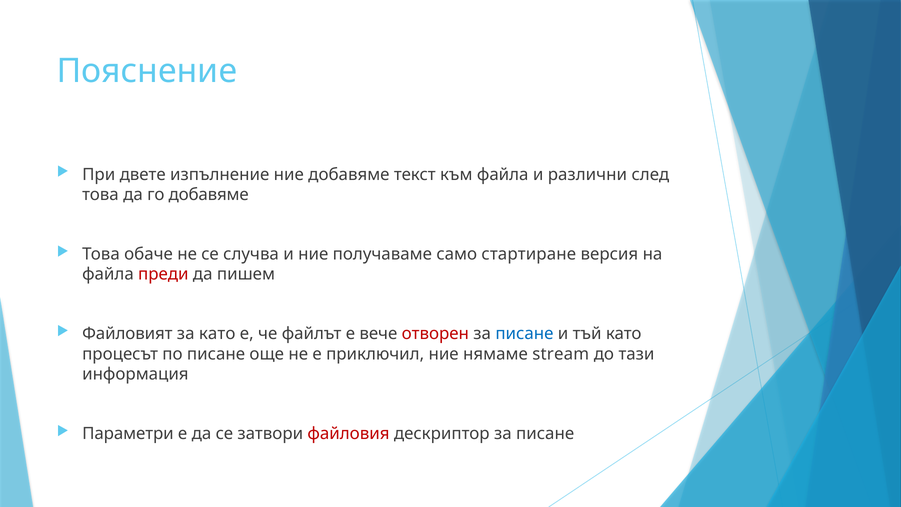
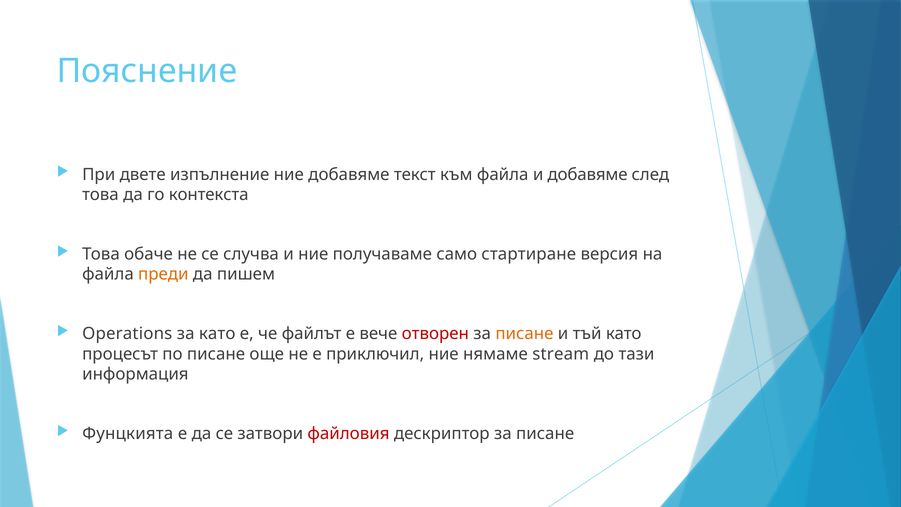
и различни: различни -> добавяме (588, 174)
го добавяме: добавяме -> контекста (209, 195)
преди colour: red -> orange (163, 274)
Файловият: Файловият -> Operations (127, 334)
писане colour: blue -> orange (524, 334)
Параметри: Параметри -> Фунцкията (128, 433)
